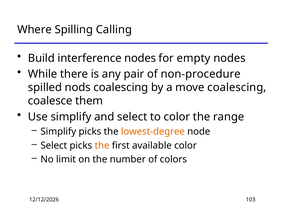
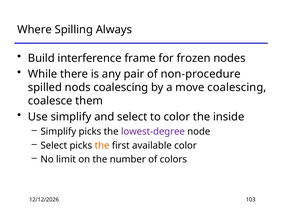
Calling: Calling -> Always (114, 29)
interference nodes: nodes -> frame (140, 58)
empty: empty -> frozen (194, 58)
range: range -> inside (229, 116)
lowest-degree colour: orange -> purple (153, 131)
